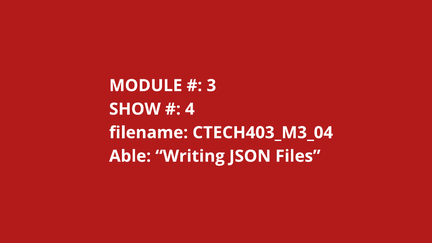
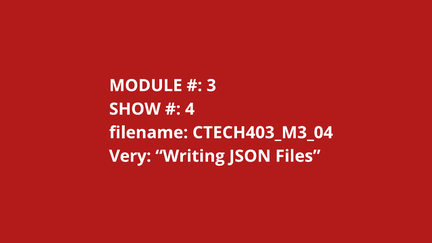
Able: Able -> Very (130, 156)
